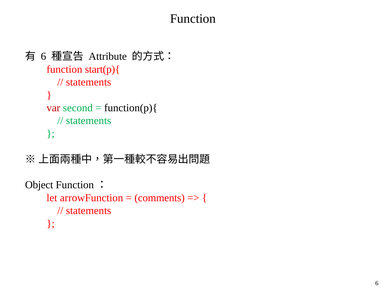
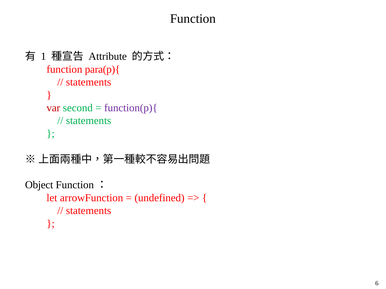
6: 6 -> 1 (43, 57)
start(p){: start(p){ -> para(p){ (103, 69)
function(p){ colour: black -> purple (131, 108)
comments: comments -> undefined (160, 198)
